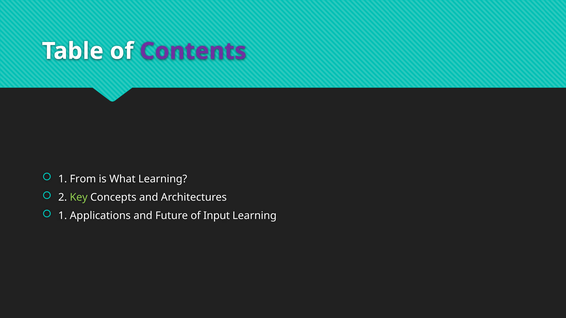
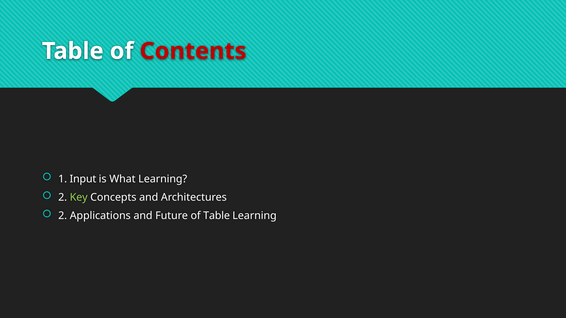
Contents colour: purple -> red (193, 51)
From: From -> Input (83, 179)
1: 1 -> 2 (63, 216)
of Input: Input -> Table (217, 216)
